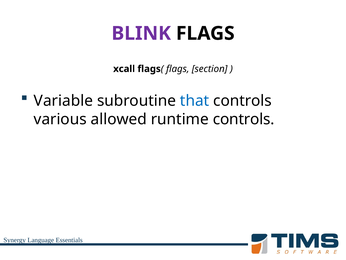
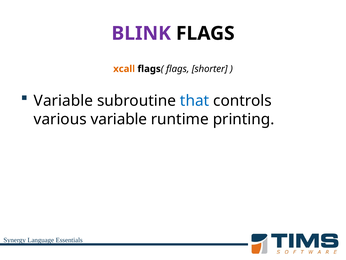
xcall colour: black -> orange (124, 69)
section: section -> shorter (210, 69)
various allowed: allowed -> variable (119, 119)
runtime controls: controls -> printing (244, 119)
